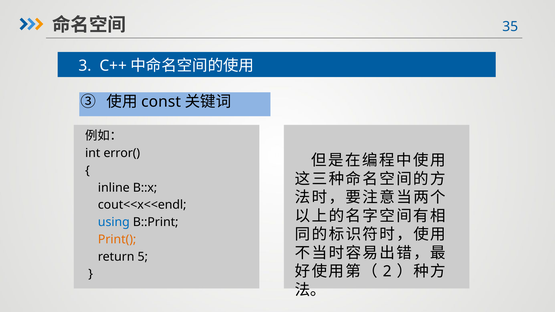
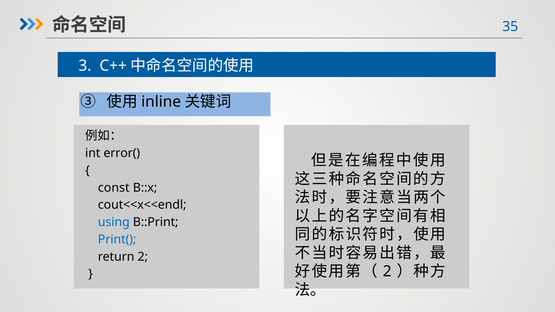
const: const -> inline (161, 102)
inline: inline -> const (114, 188)
Print( colour: orange -> blue (117, 240)
return 5: 5 -> 2 (143, 257)
